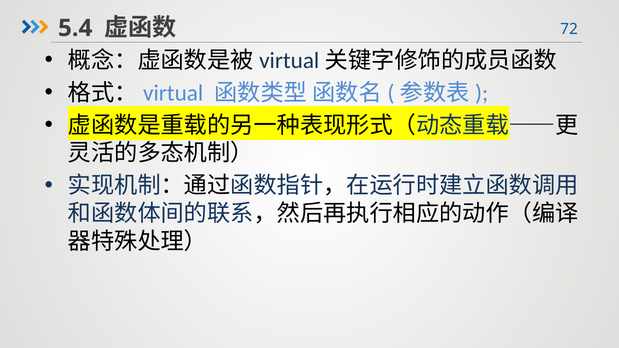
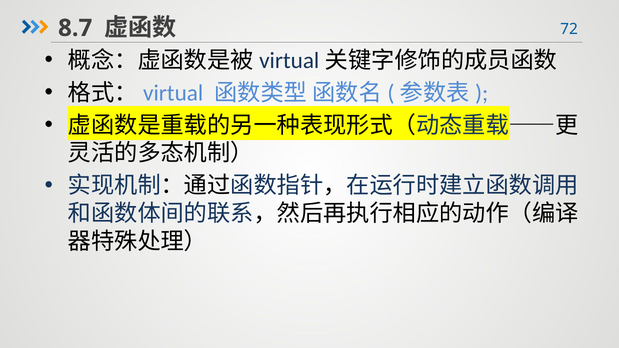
5.4: 5.4 -> 8.7 (75, 28)
